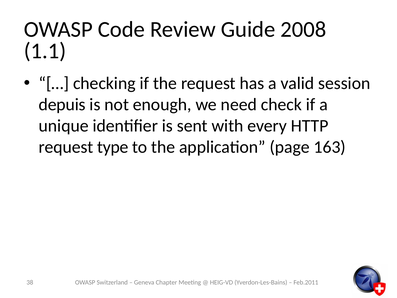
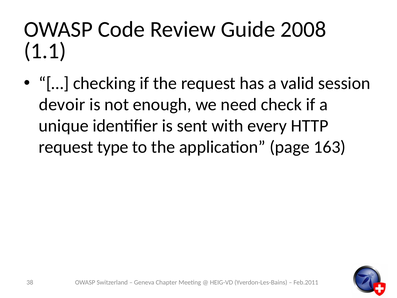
depuis: depuis -> devoir (62, 104)
